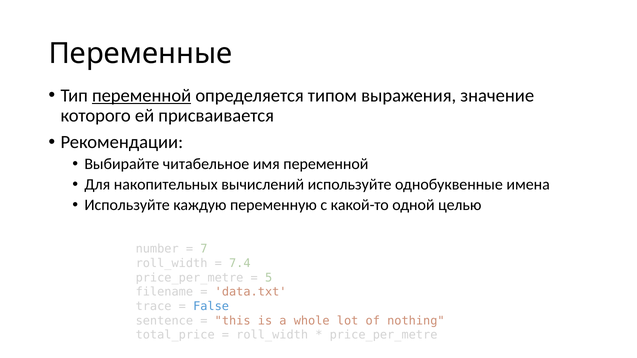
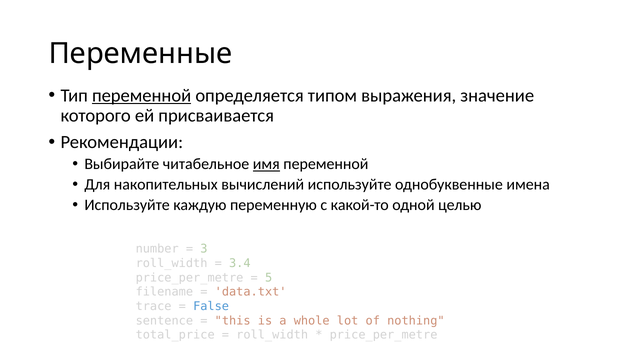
имя underline: none -> present (266, 164)
7: 7 -> 3 (204, 249)
7.4: 7.4 -> 3.4 (240, 264)
